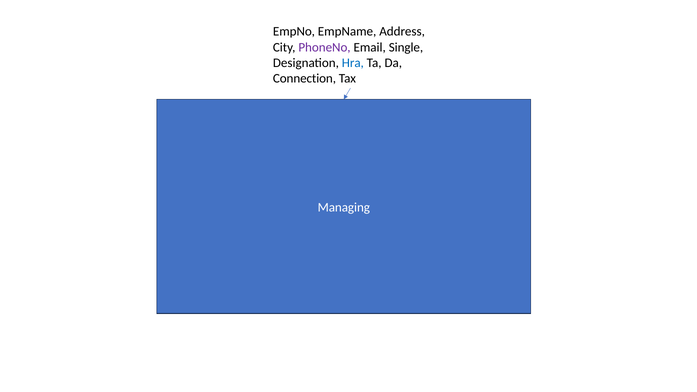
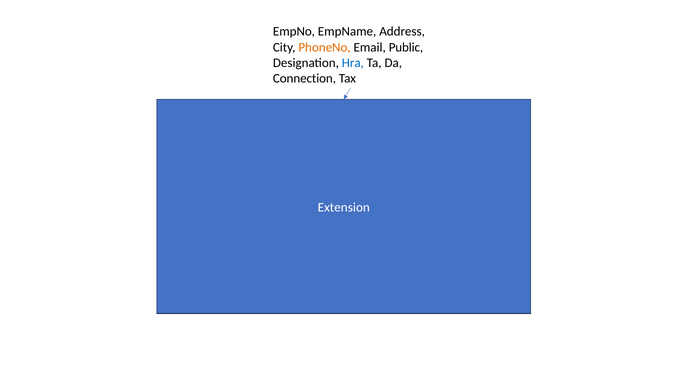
PhoneNo colour: purple -> orange (325, 47)
Single: Single -> Public (406, 47)
Managing: Managing -> Extension (344, 207)
